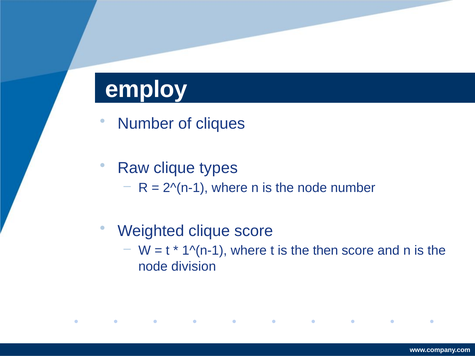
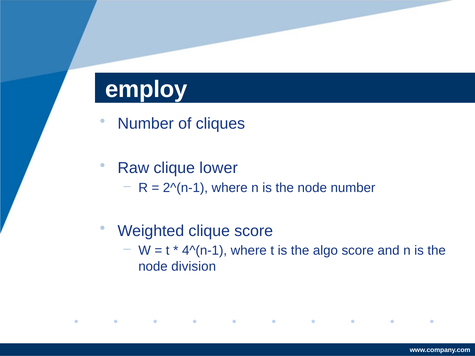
types: types -> lower (219, 168)
1^(n-1: 1^(n-1 -> 4^(n-1 (205, 251)
then: then -> algo (325, 251)
